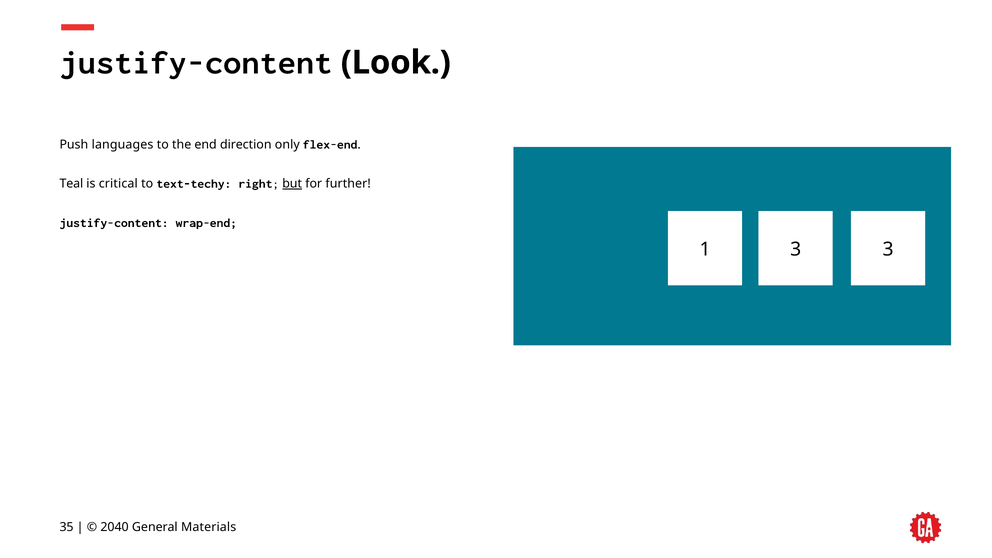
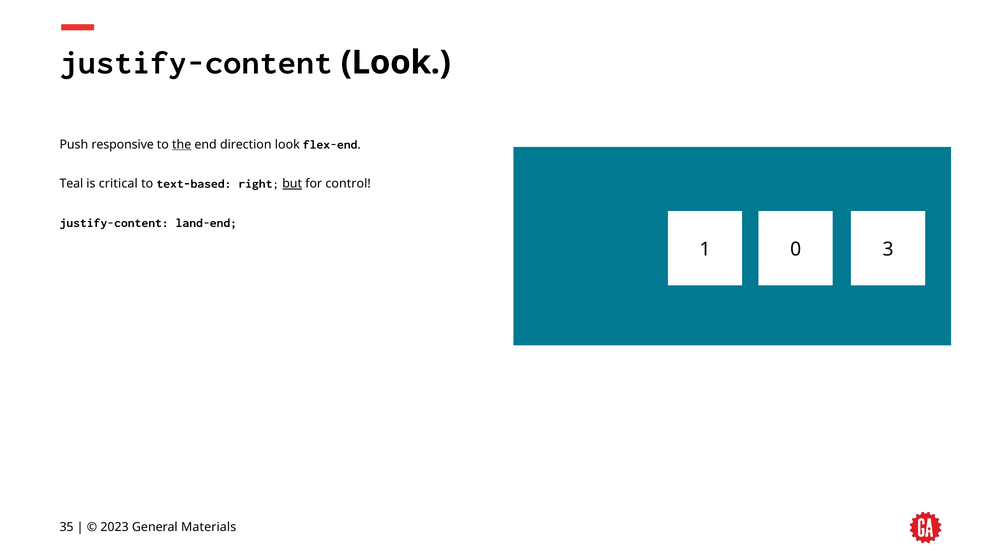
languages: languages -> responsive (123, 144)
the underline: none -> present (182, 144)
direction only: only -> look (287, 144)
text-techy: text-techy -> text-based (194, 184)
further: further -> control (348, 184)
wrap-end: wrap-end -> land-end (206, 223)
1 3: 3 -> 0 (796, 250)
2040: 2040 -> 2023 (115, 527)
